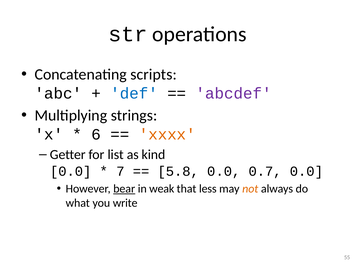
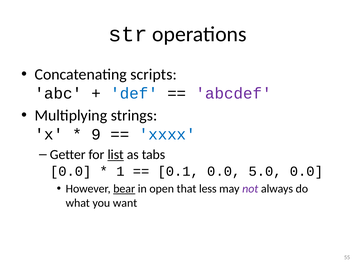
6: 6 -> 9 (96, 134)
xxxx colour: orange -> blue (167, 134)
list underline: none -> present (116, 155)
kind: kind -> tabs (153, 155)
7: 7 -> 1 (120, 171)
5.8: 5.8 -> 0.1 (178, 171)
0.7: 0.7 -> 5.0 (265, 171)
weak: weak -> open (162, 189)
not colour: orange -> purple (250, 189)
write: write -> want (125, 203)
